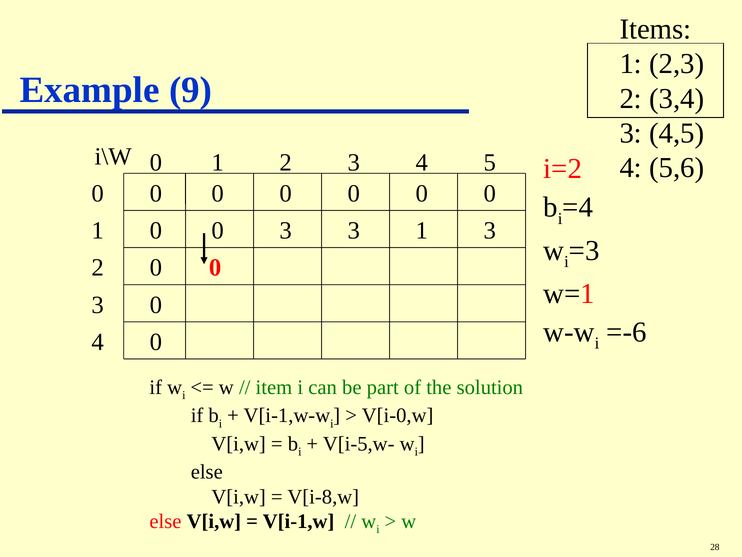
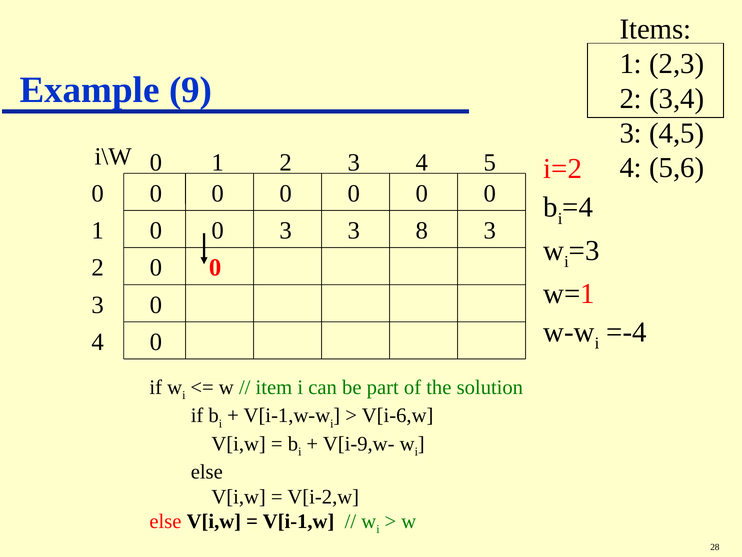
3 1: 1 -> 8 (422, 230)
=-6: =-6 -> =-4 (627, 332)
V[i-0,w: V[i-0,w -> V[i-6,w (398, 415)
V[i-5,w-: V[i-5,w- -> V[i-9,w- (359, 443)
V[i-8,w: V[i-8,w -> V[i-2,w (323, 496)
